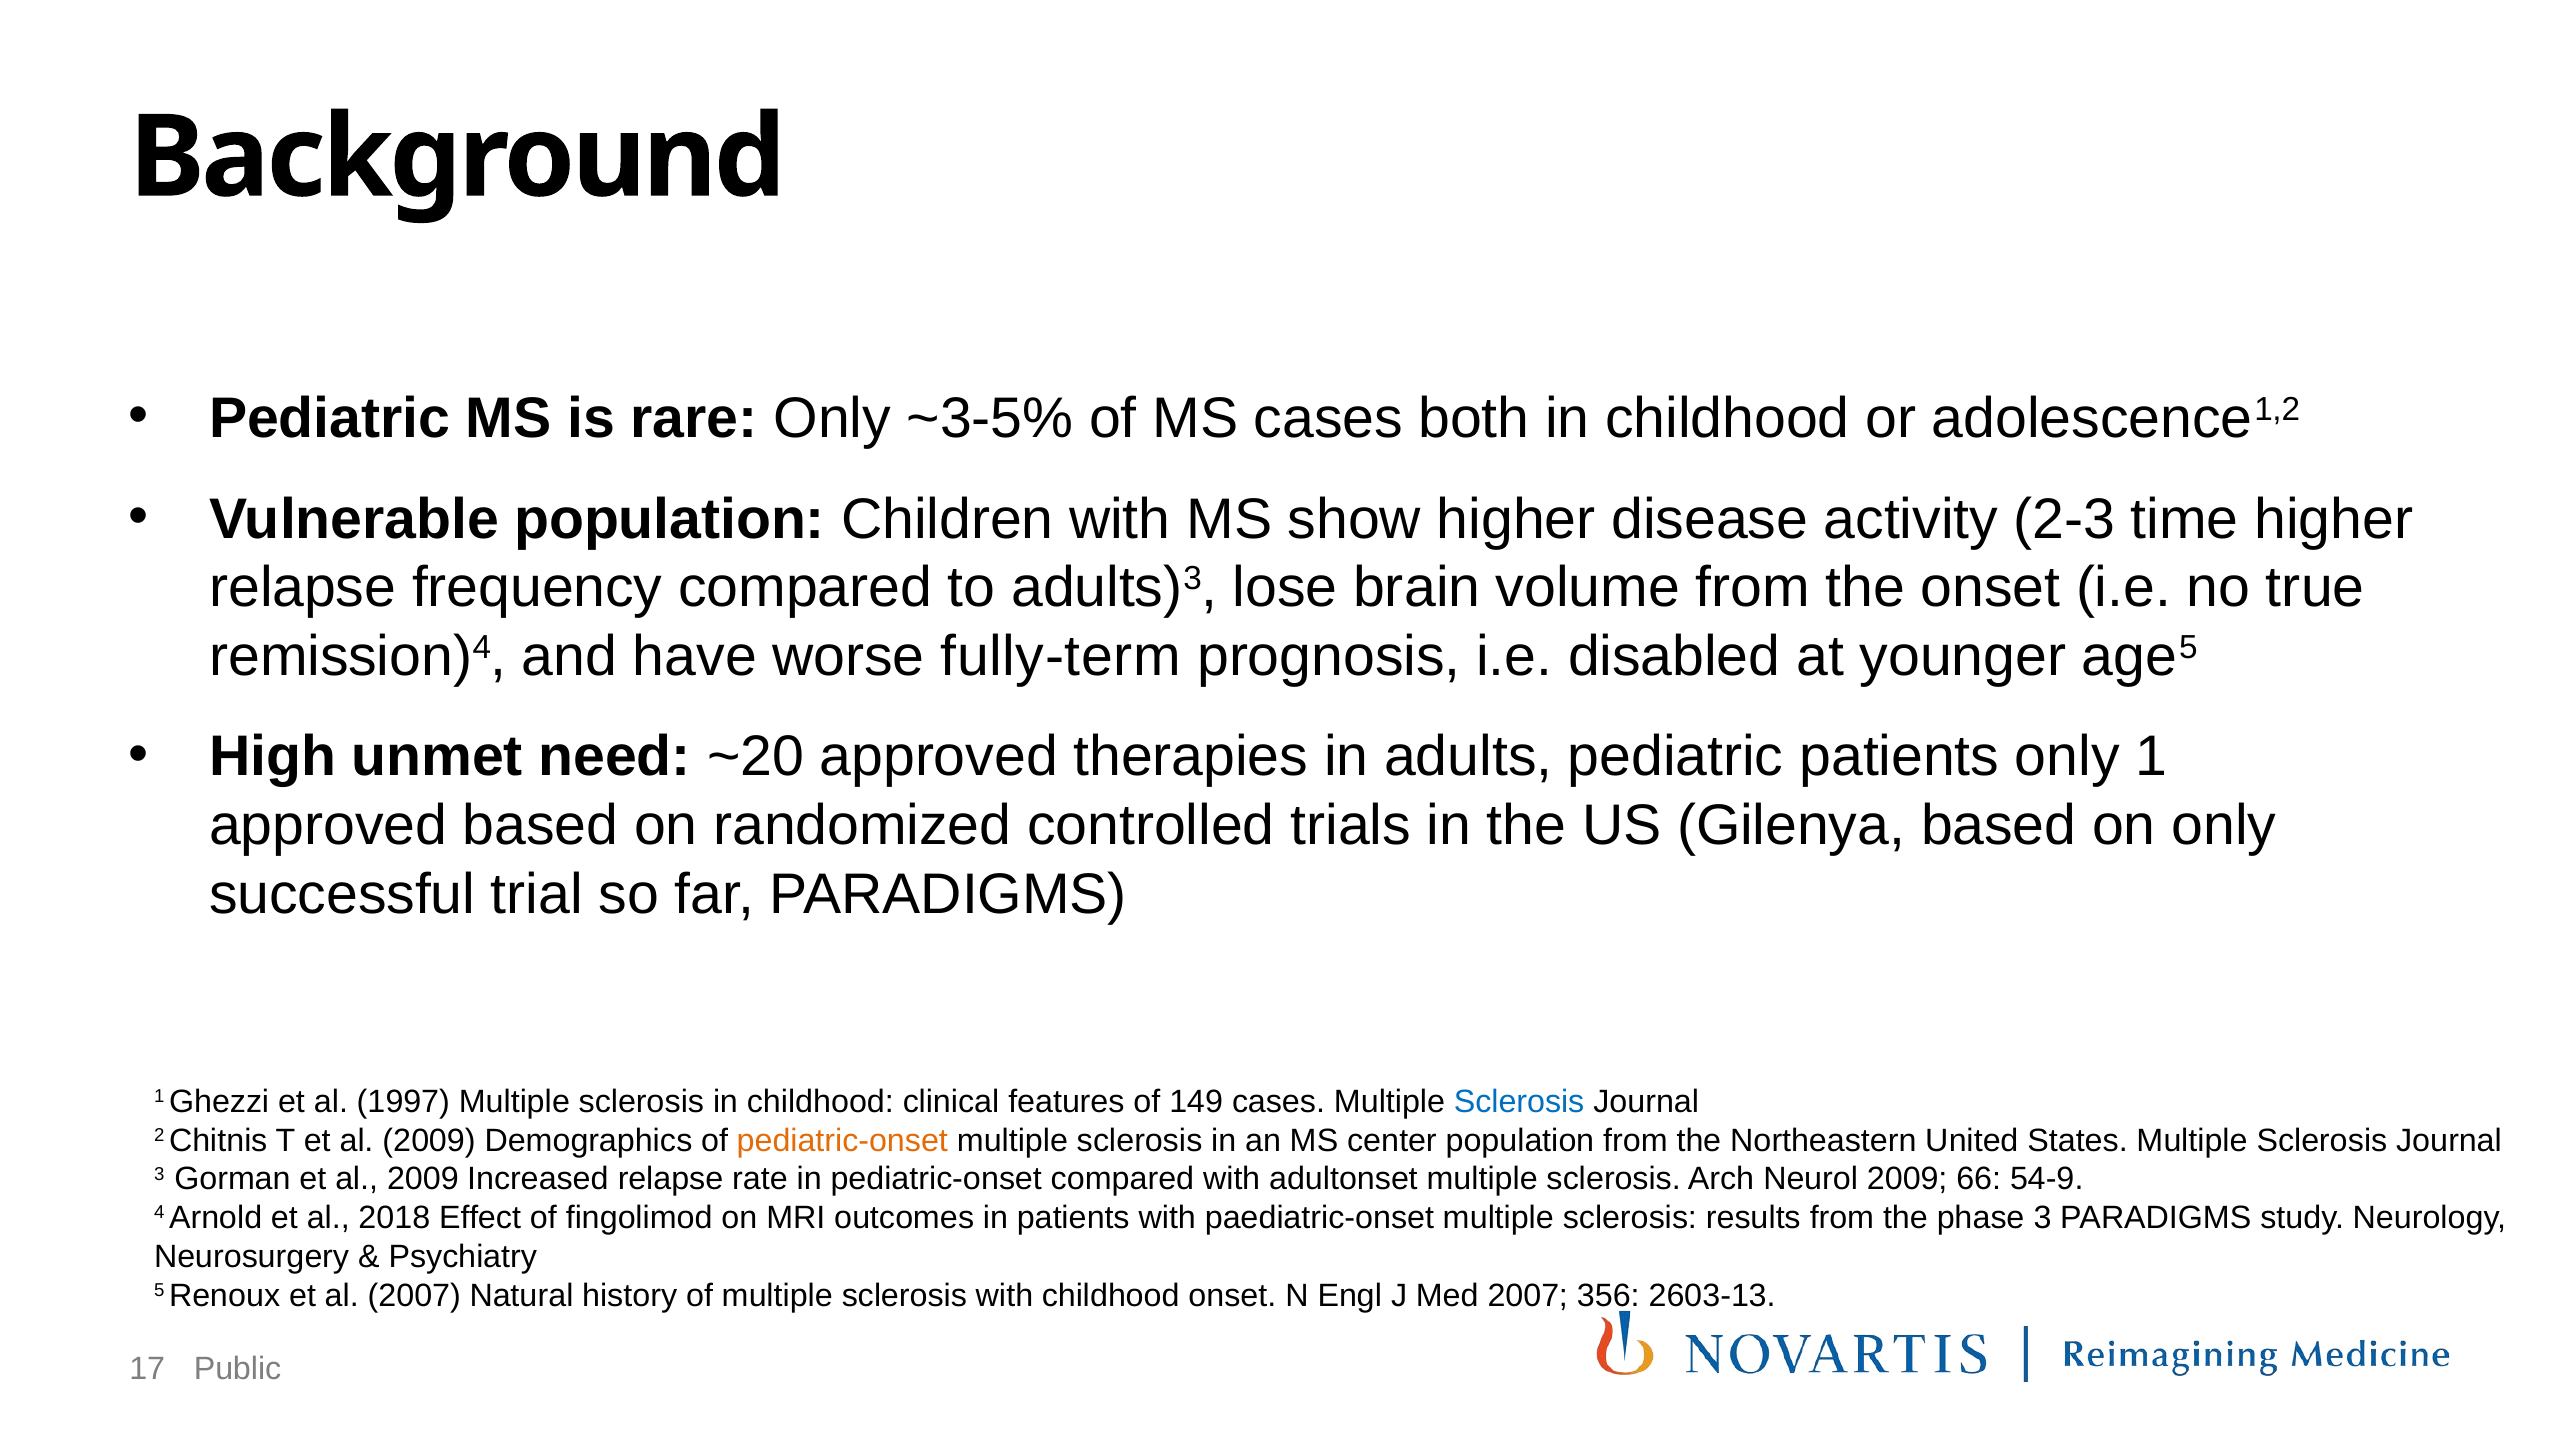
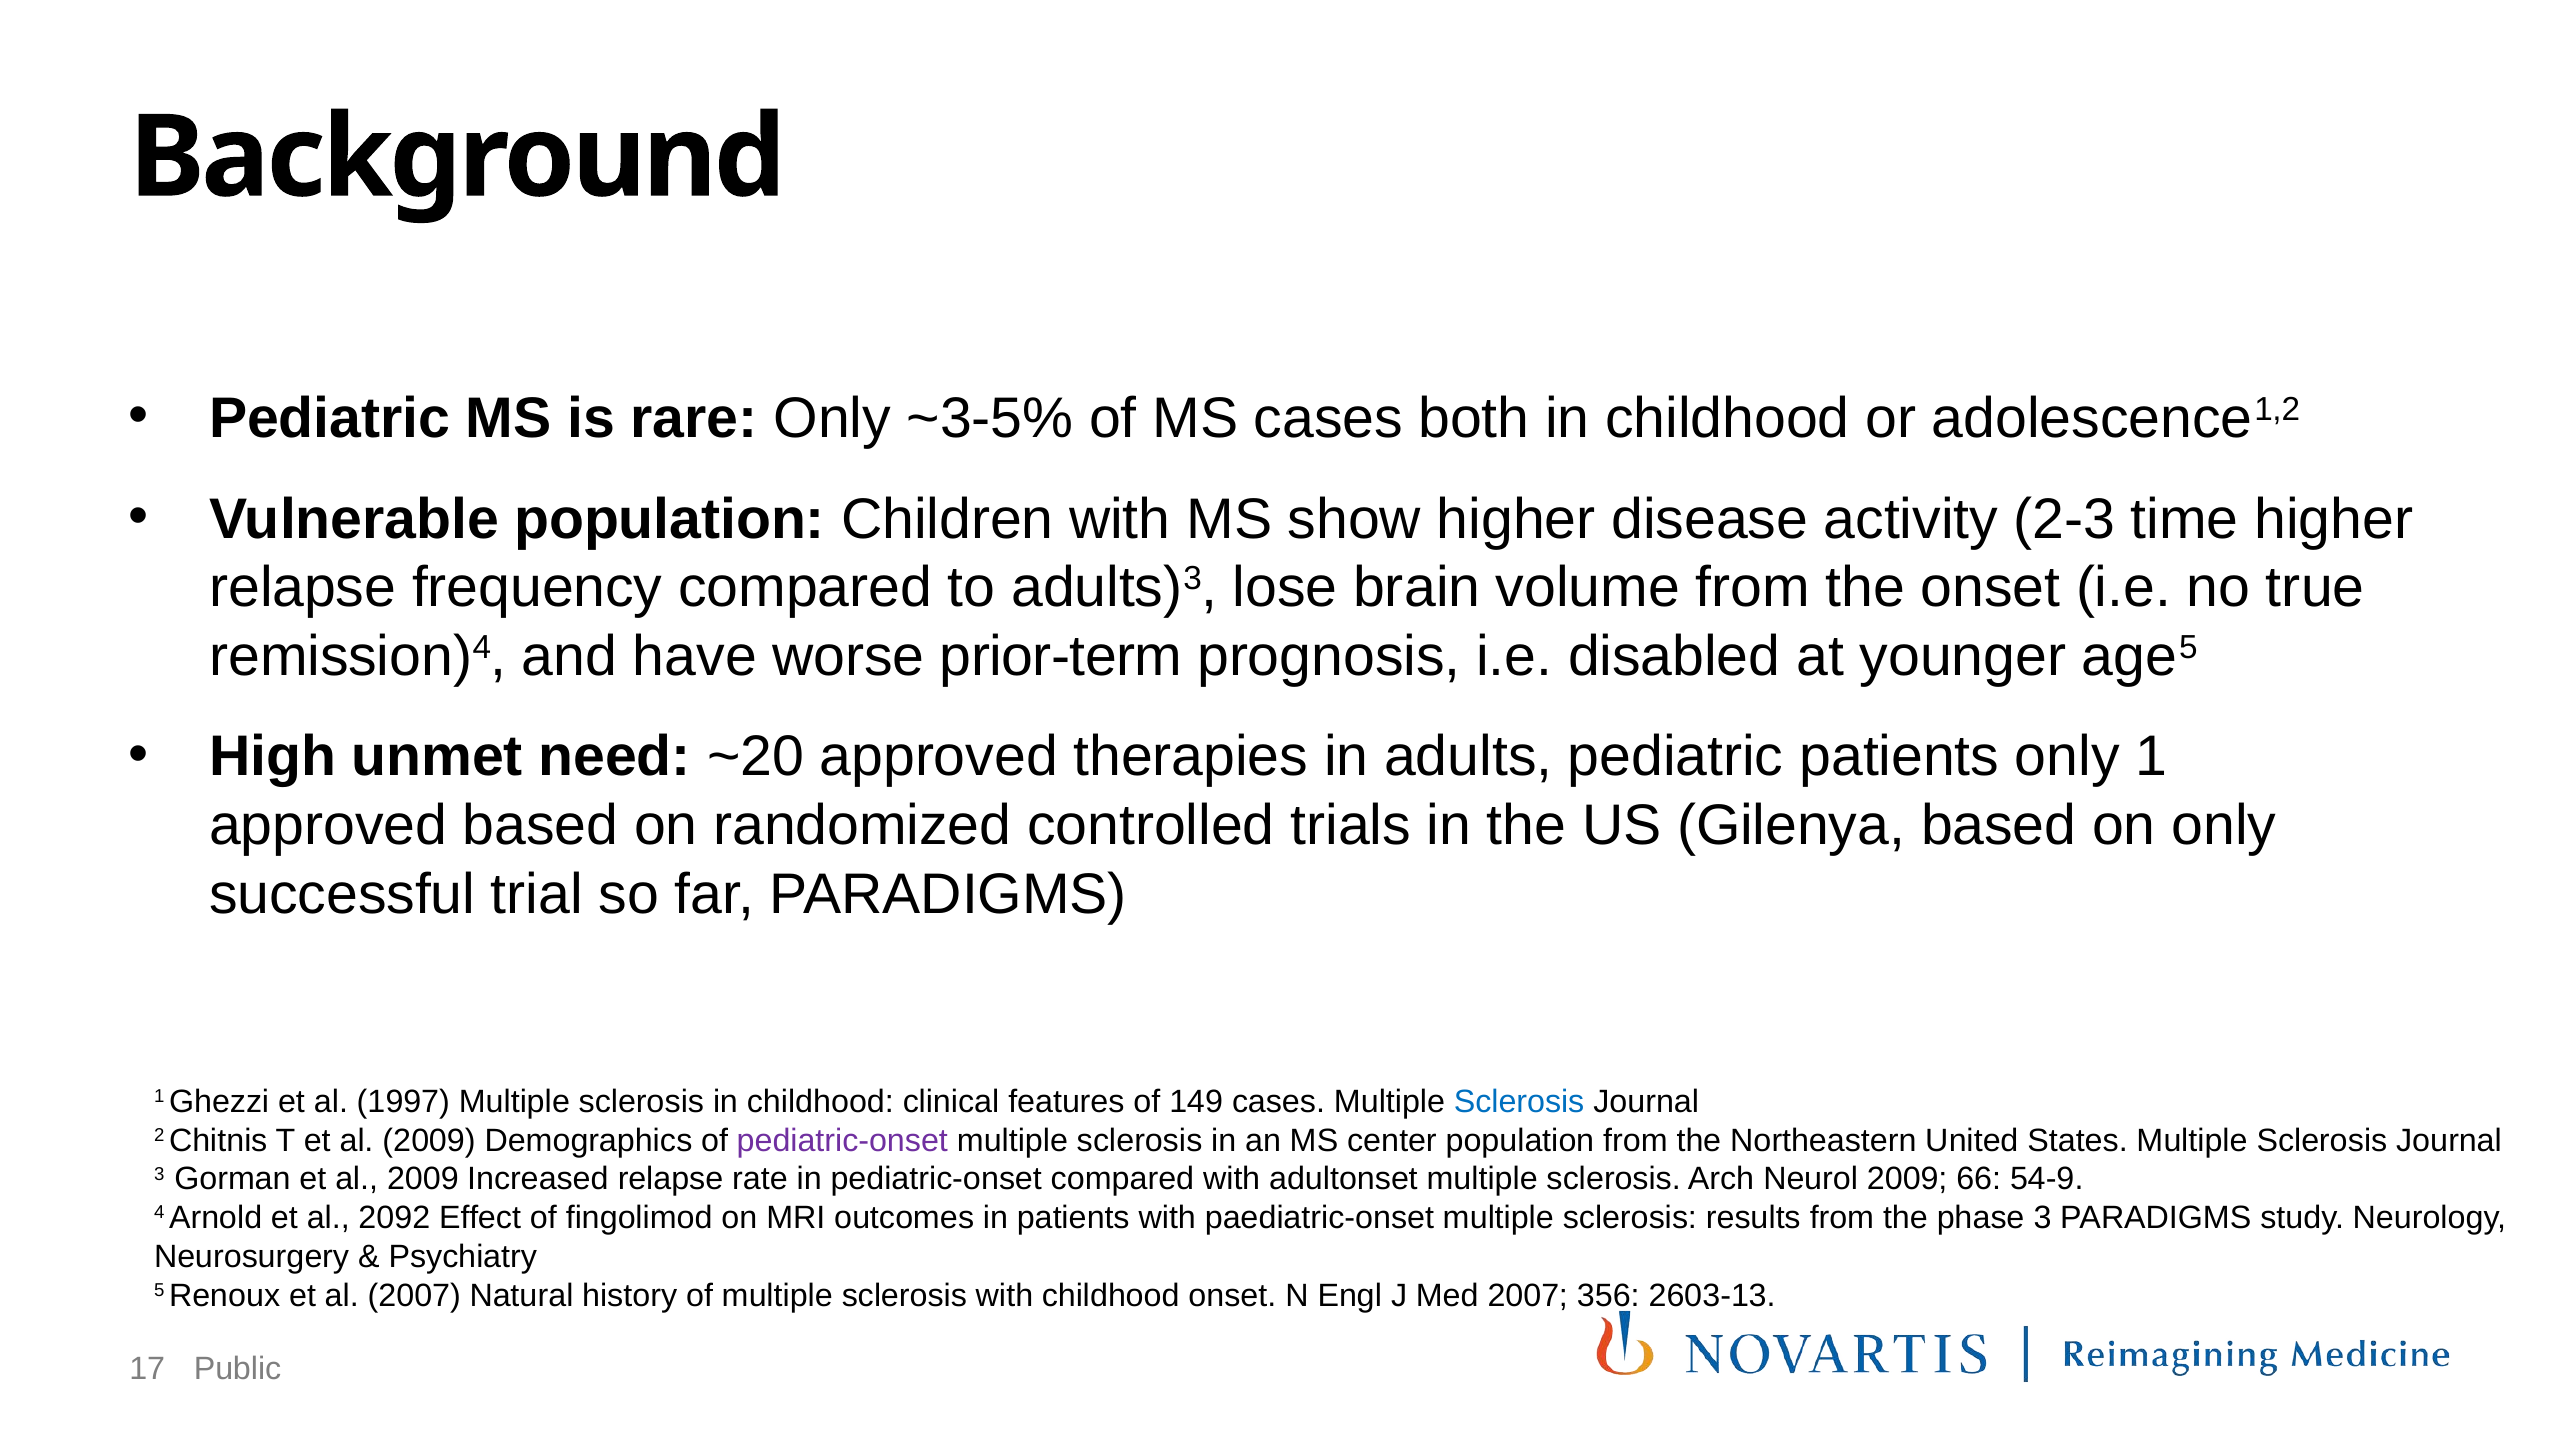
fully-term: fully-term -> prior-term (1061, 656)
pediatric-onset colour: orange -> purple (842, 1140)
2018: 2018 -> 2092 (394, 1218)
